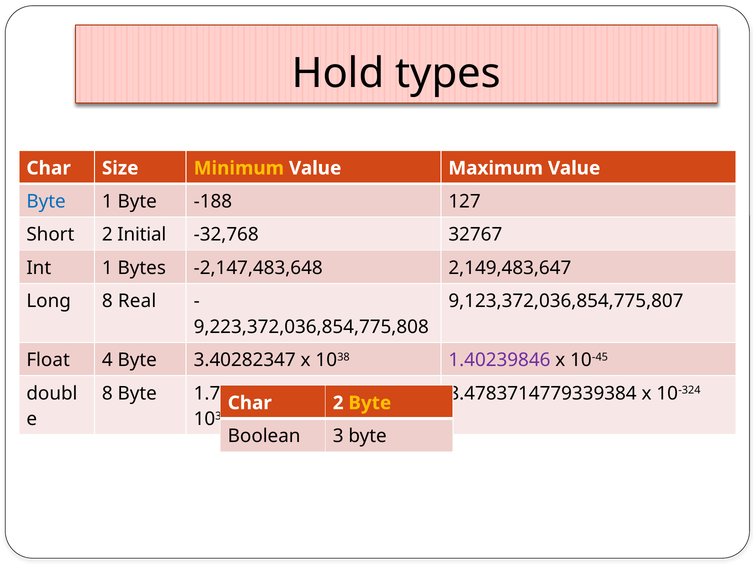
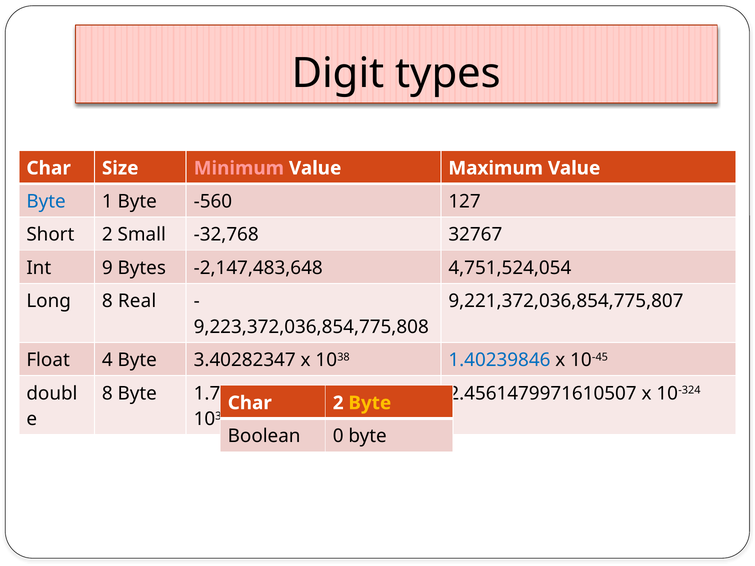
Hold: Hold -> Digit (338, 73)
Minimum colour: yellow -> pink (239, 168)
-188: -188 -> -560 (213, 202)
Initial: Initial -> Small (142, 235)
Int 1: 1 -> 9 (107, 268)
2,149,483,647: 2,149,483,647 -> 4,751,524,054 (510, 268)
9,123,372,036,854,775,807: 9,123,372,036,854,775,807 -> 9,221,372,036,854,775,807 (566, 301)
1.40239846 colour: purple -> blue (499, 360)
8.4783714779339384: 8.4783714779339384 -> 2.4561479971610507 (543, 394)
3: 3 -> 0 (338, 436)
